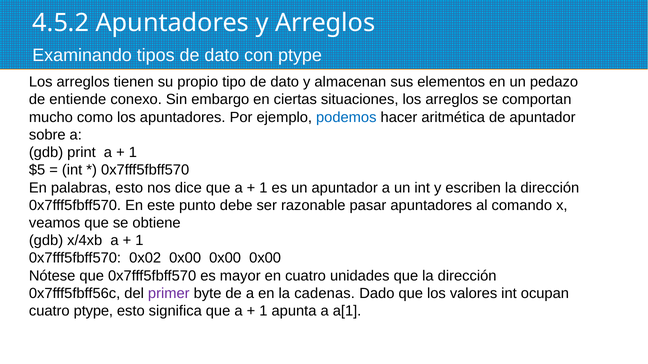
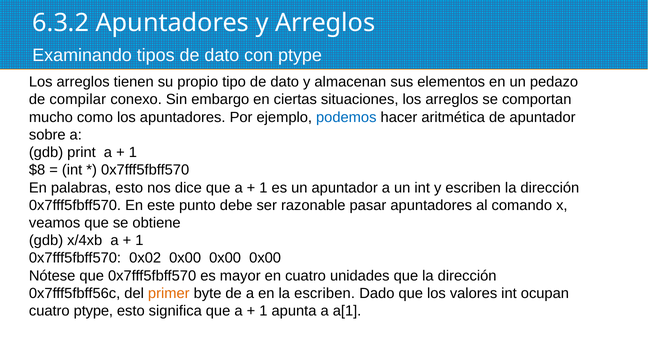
4.5.2: 4.5.2 -> 6.3.2 (61, 23)
entiende: entiende -> compilar (78, 100)
$5: $5 -> $8 (37, 170)
primer colour: purple -> orange (169, 294)
la cadenas: cadenas -> escriben (325, 294)
